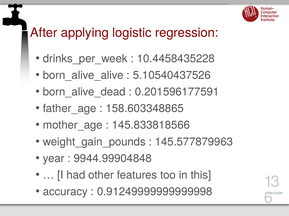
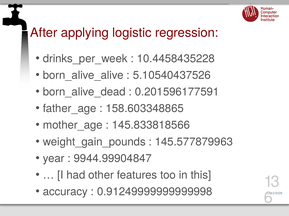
9944.99904848: 9944.99904848 -> 9944.99904847 (113, 159)
